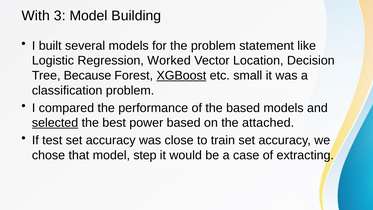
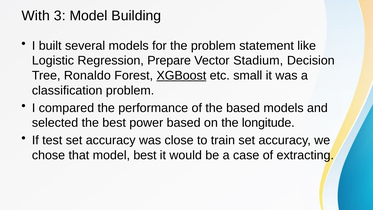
Worked: Worked -> Prepare (169, 61)
Location: Location -> Stadium (258, 61)
Because: Because -> Ronaldo (87, 75)
selected underline: present -> none (55, 123)
attached: attached -> longitude (268, 123)
model step: step -> best (145, 155)
